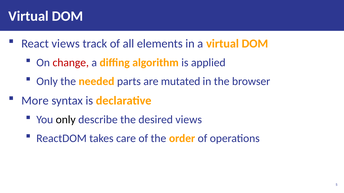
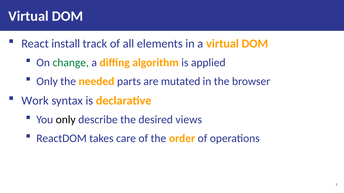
React views: views -> install (66, 44)
change colour: red -> green (71, 63)
More: More -> Work (35, 101)
